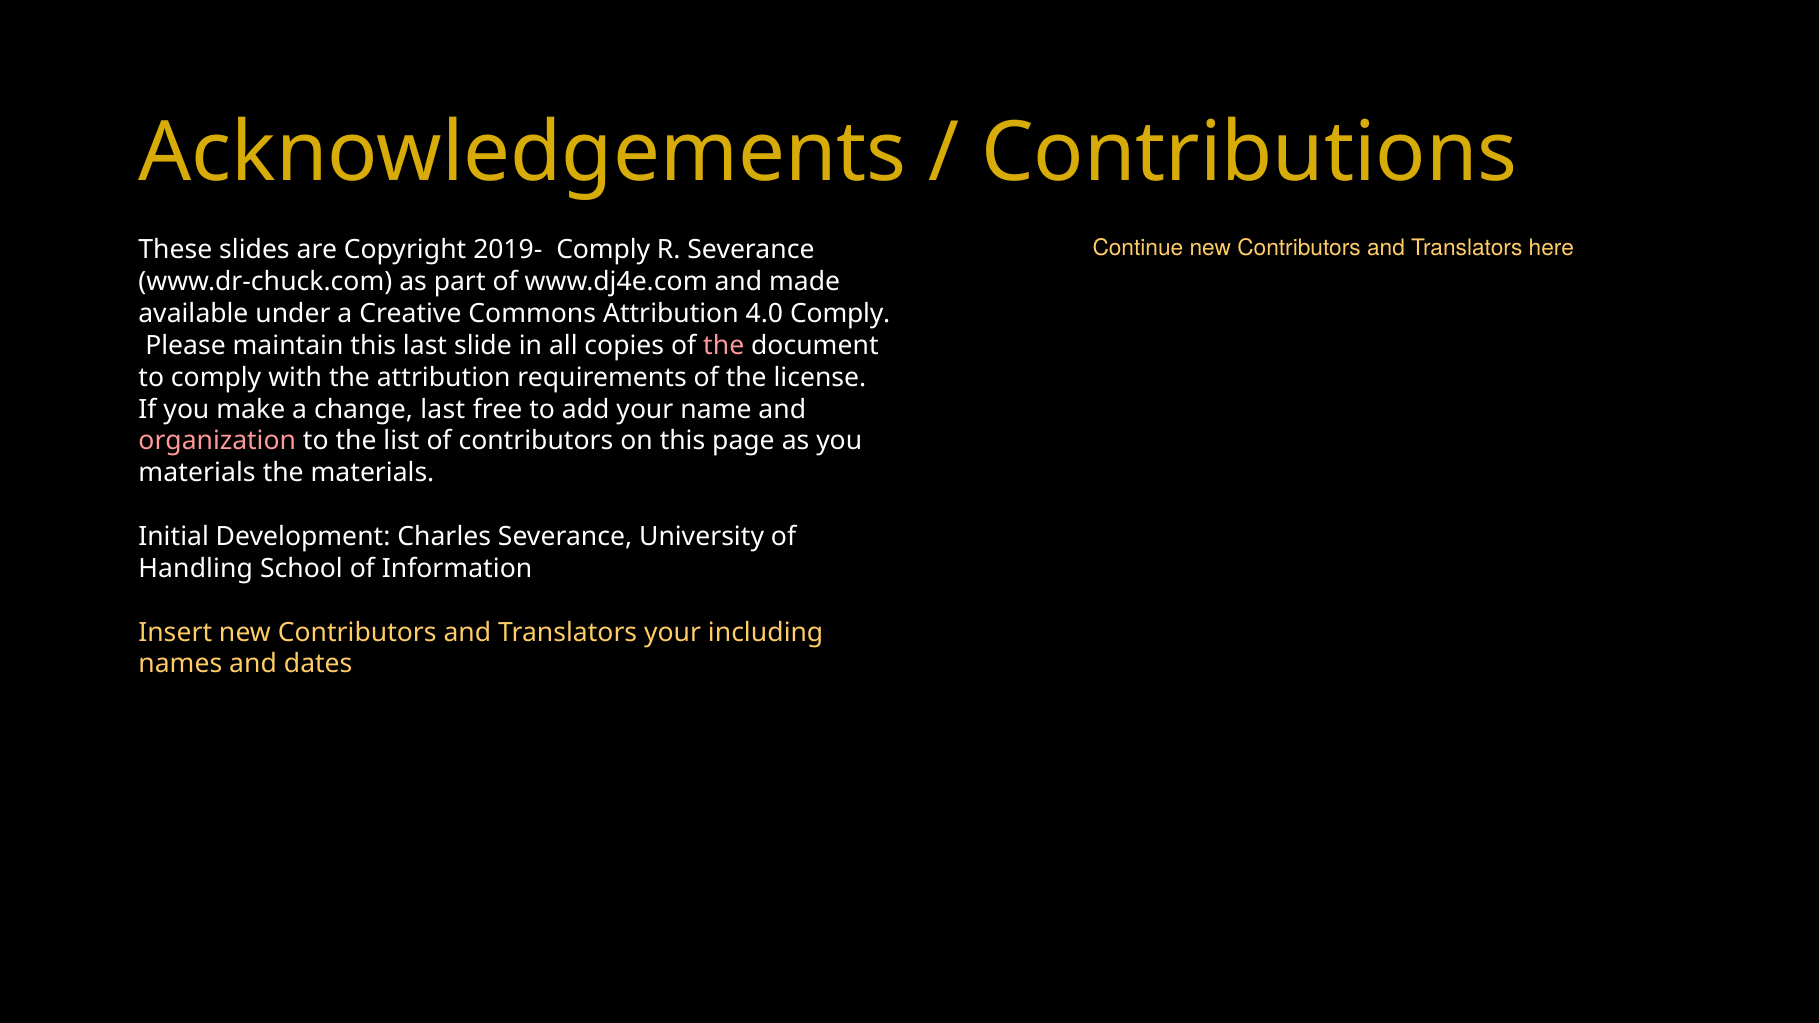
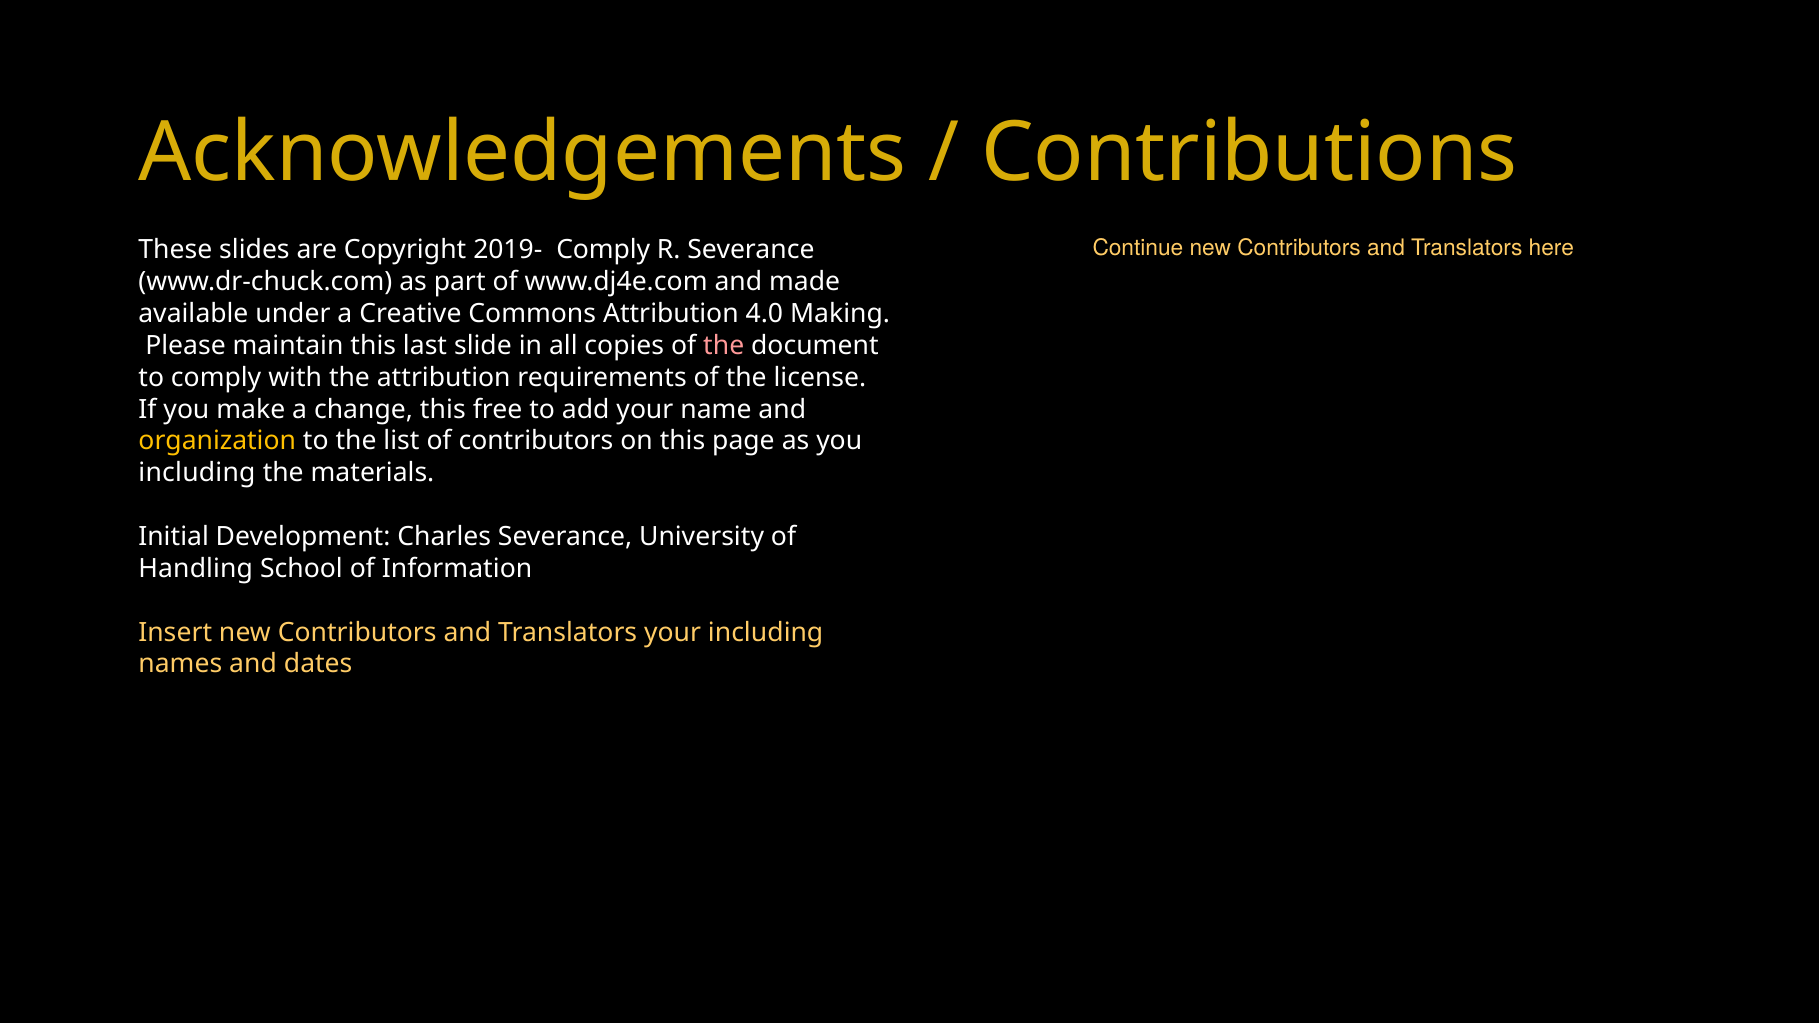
4.0 Comply: Comply -> Making (840, 314)
change last: last -> this (443, 409)
organization colour: pink -> yellow (217, 441)
materials: materials -> including (197, 473)
